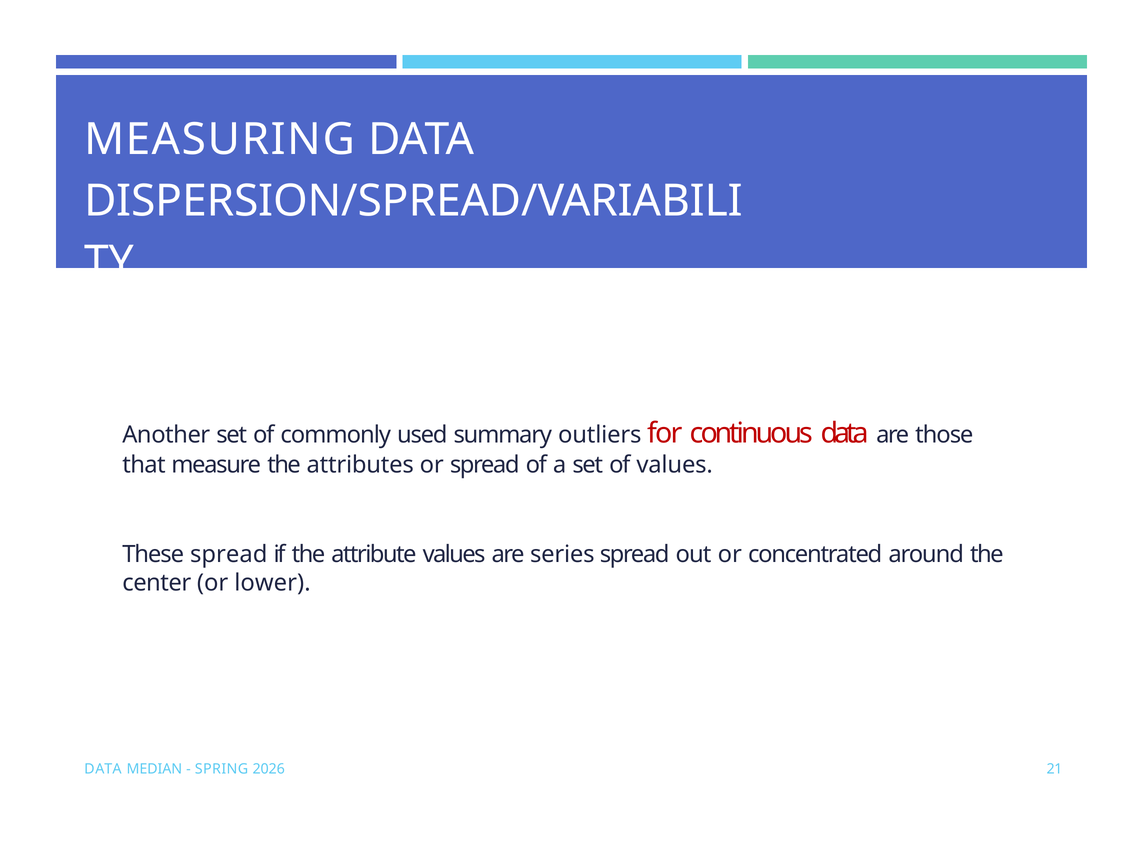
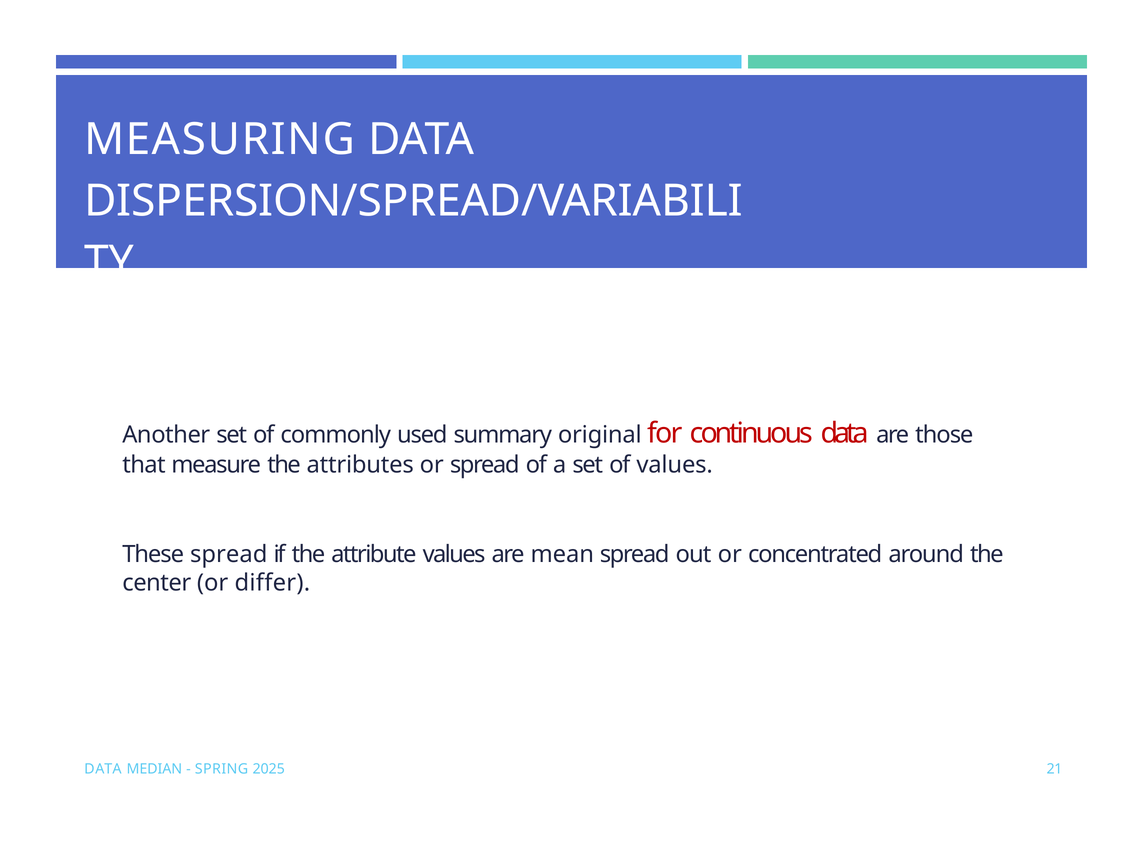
outliers: outliers -> original (600, 435)
series: series -> mean (562, 554)
lower: lower -> differ (272, 583)
2026: 2026 -> 2025 (269, 769)
